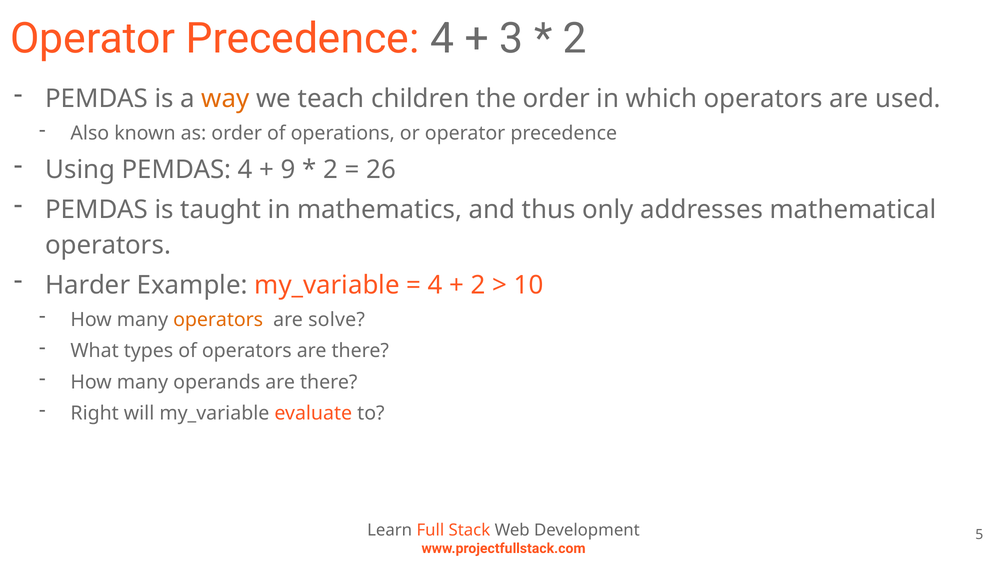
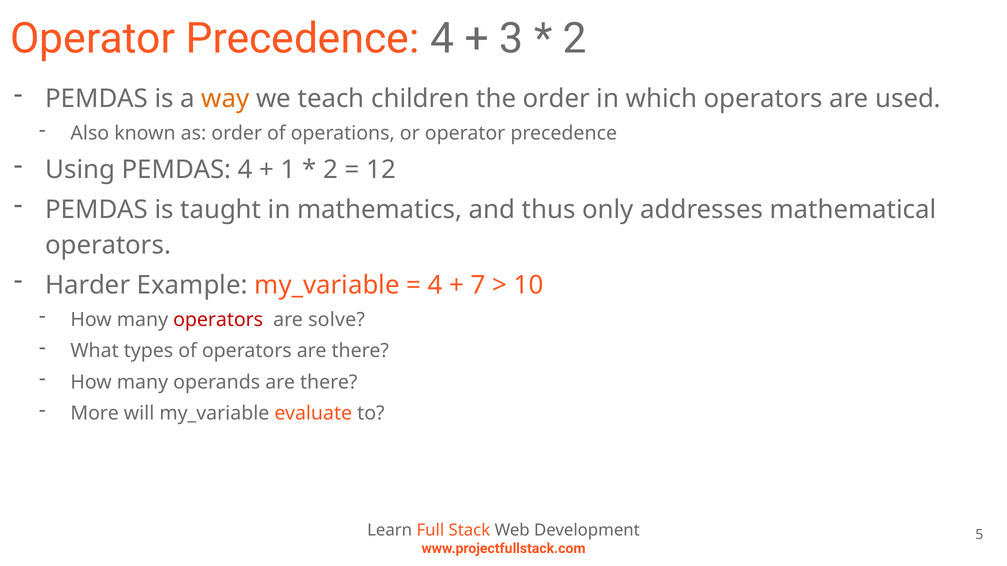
9: 9 -> 1 (288, 170)
26: 26 -> 12 (381, 170)
2: 2 -> 7 (478, 285)
operators colour: orange -> red (218, 320)
Right: Right -> More (95, 414)
